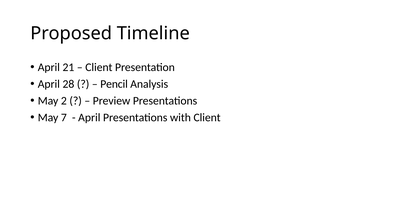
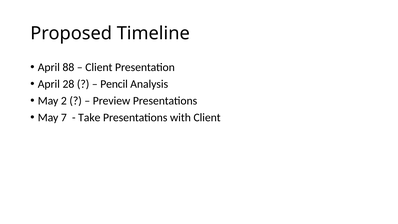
21: 21 -> 88 (68, 67)
April: April -> Take (89, 117)
